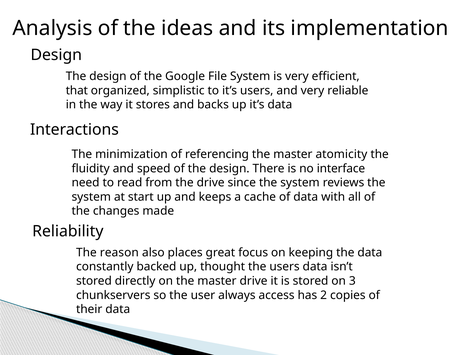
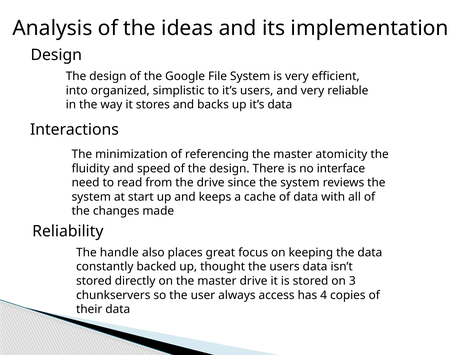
that: that -> into (77, 90)
reason: reason -> handle (119, 252)
2: 2 -> 4 (324, 295)
